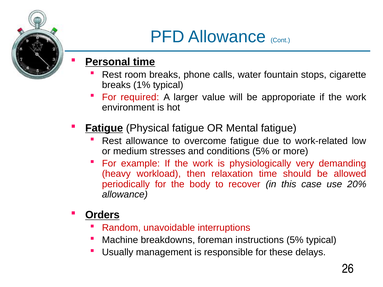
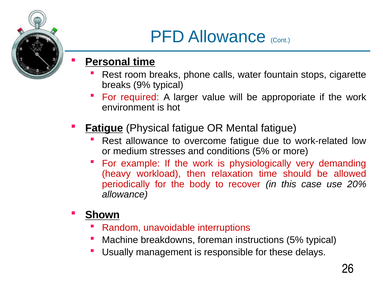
1%: 1% -> 9% (142, 85)
Orders: Orders -> Shown (102, 215)
